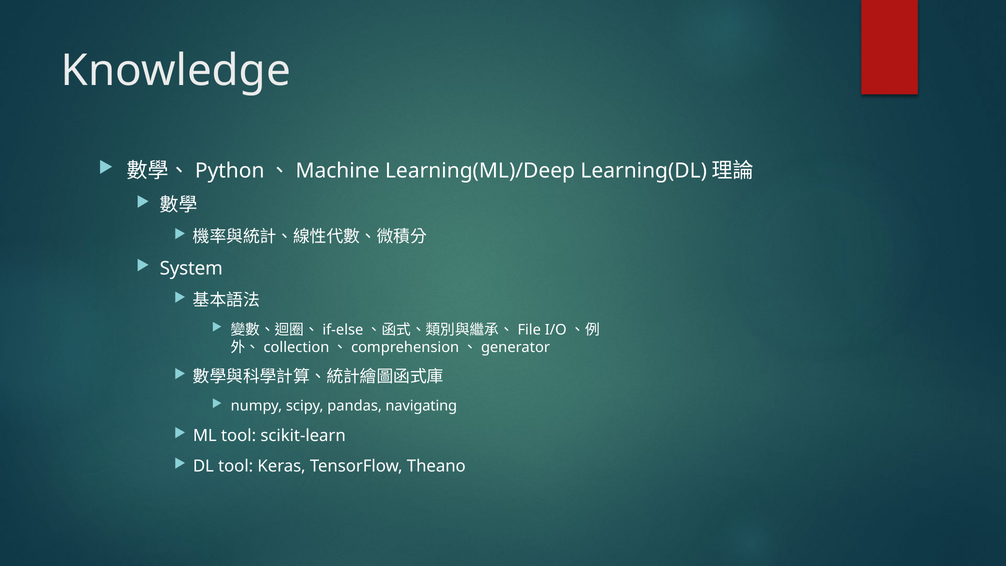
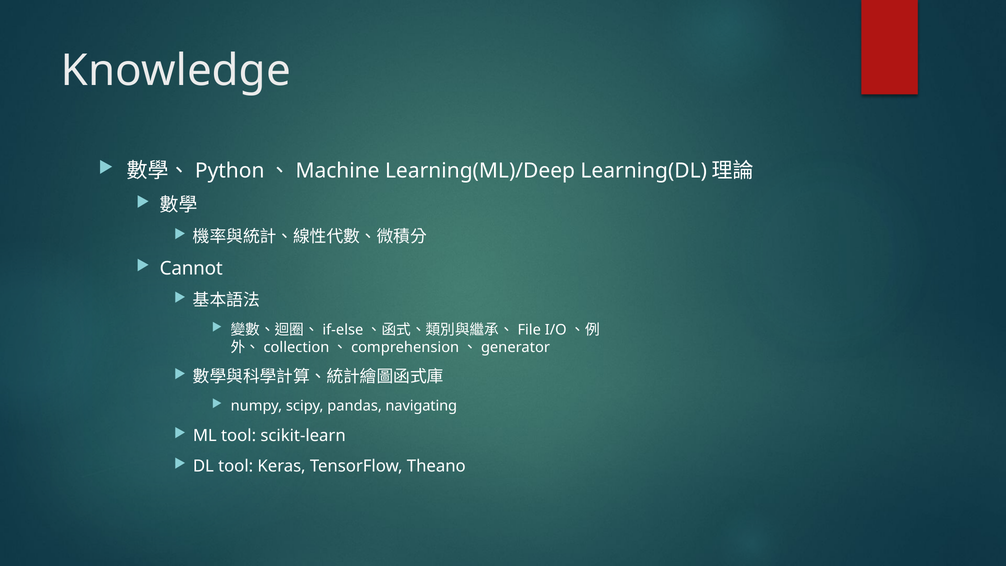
System: System -> Cannot (191, 269)
